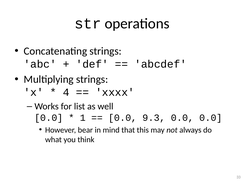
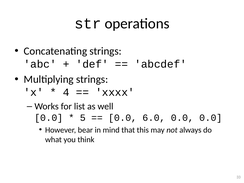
1: 1 -> 5 (83, 118)
9.3: 9.3 -> 6.0 (154, 118)
